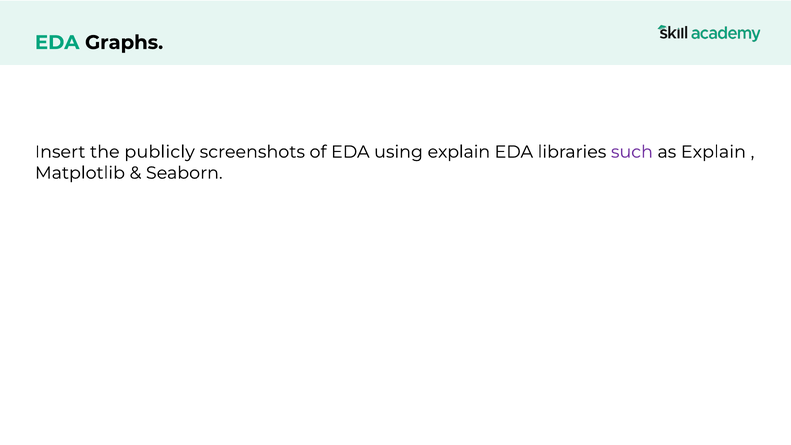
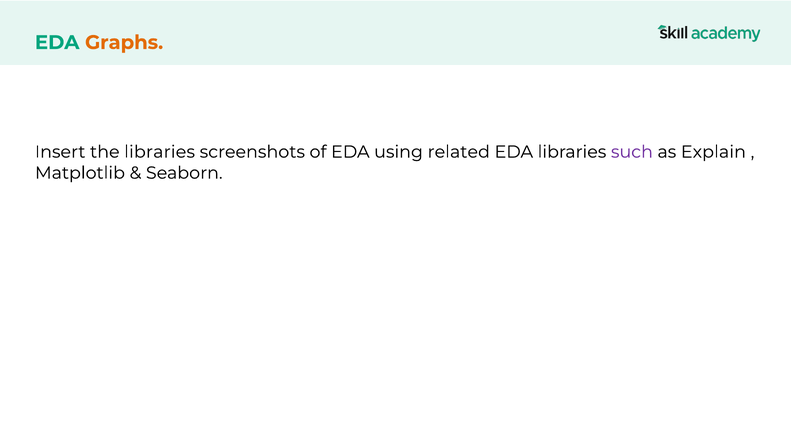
Graphs colour: black -> orange (124, 42)
the publicly: publicly -> libraries (160, 152)
using explain: explain -> related (459, 152)
